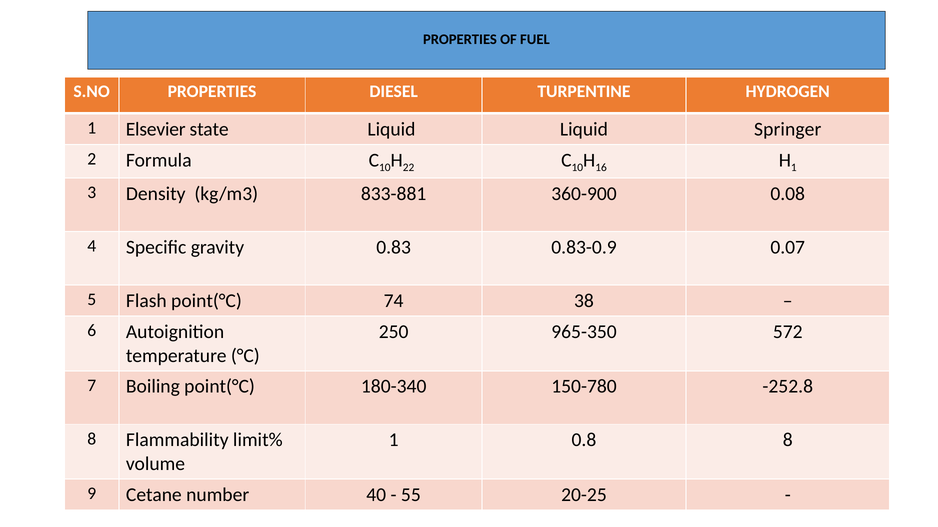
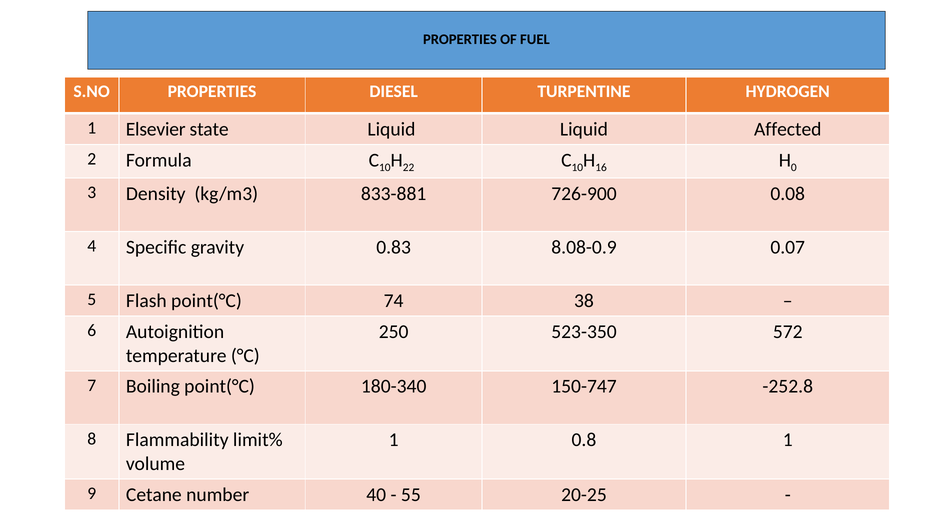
Springer: Springer -> Affected (788, 129)
1: 1 -> 0 (794, 168)
360-900: 360-900 -> 726-900 (584, 194)
0.83-0.9: 0.83-0.9 -> 8.08-0.9 (584, 247)
965-350: 965-350 -> 523-350 (584, 332)
150-780: 150-780 -> 150-747 (584, 387)
0.8 8: 8 -> 1 (788, 440)
